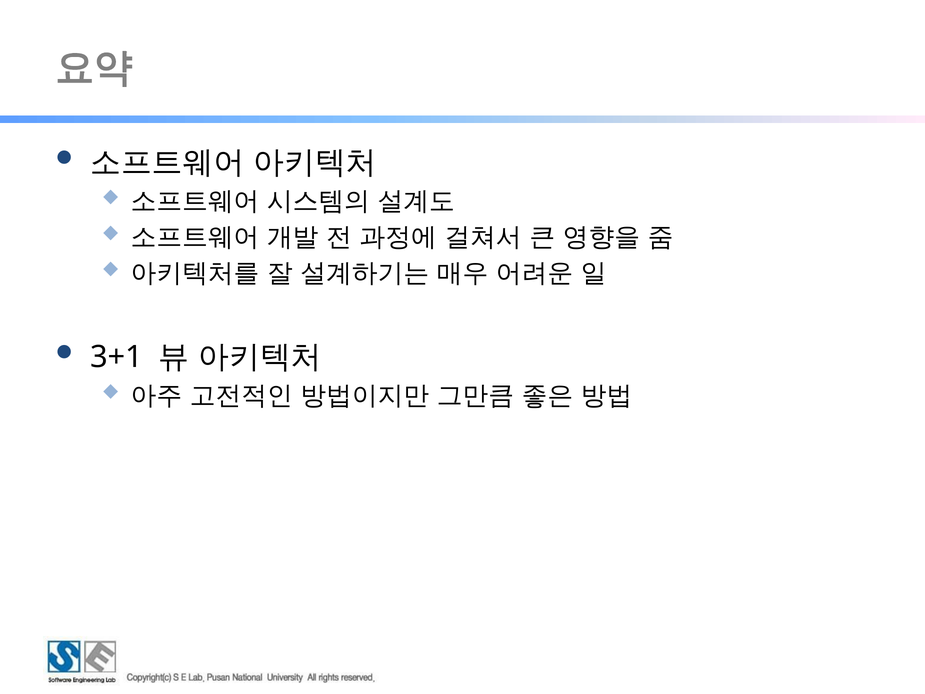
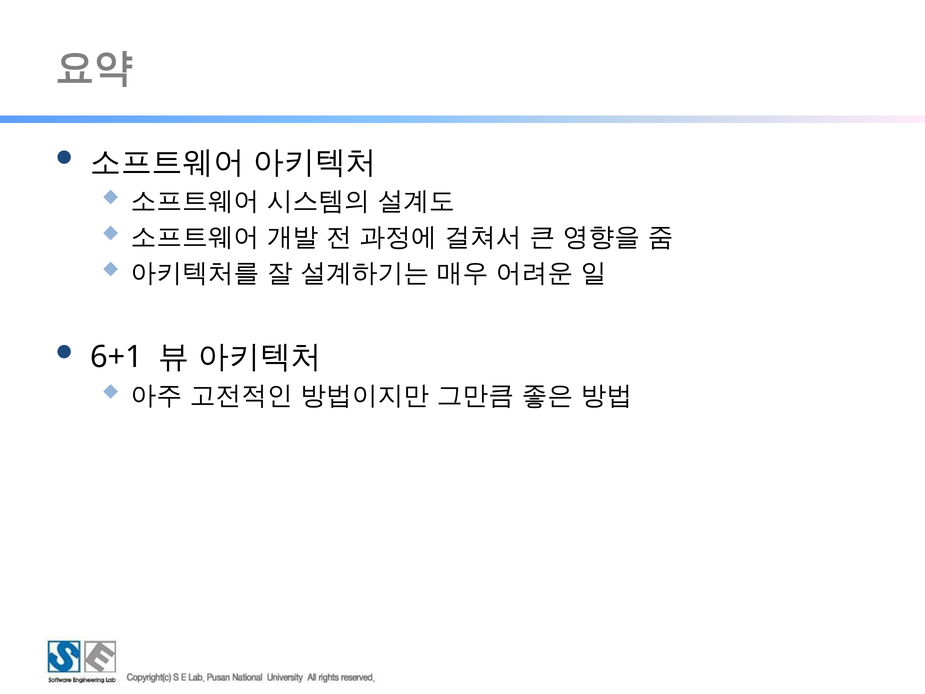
3+1: 3+1 -> 6+1 (117, 357)
